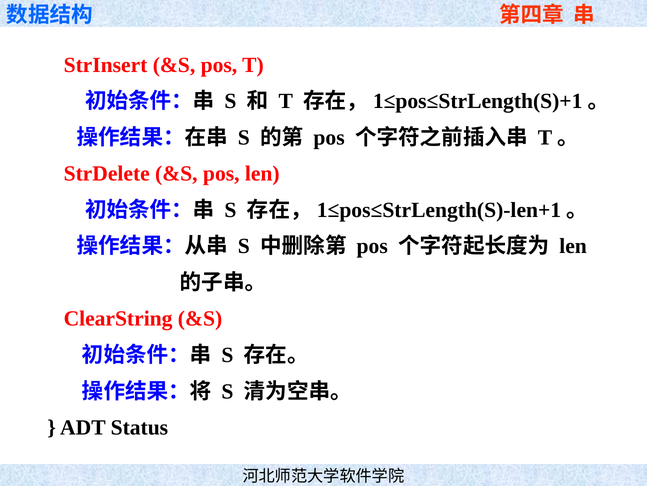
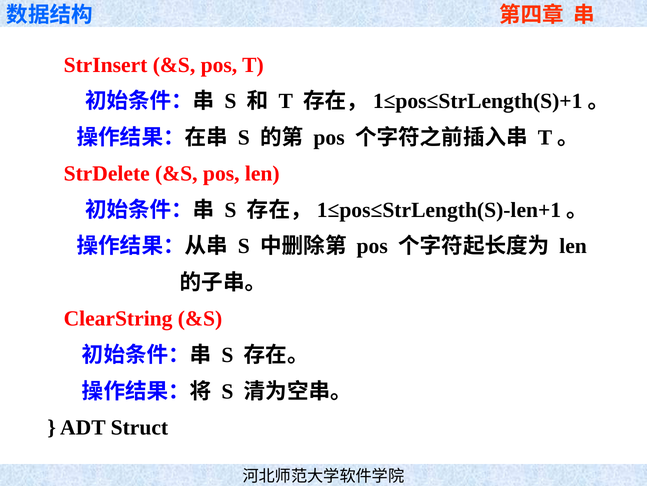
Status: Status -> Struct (139, 427)
